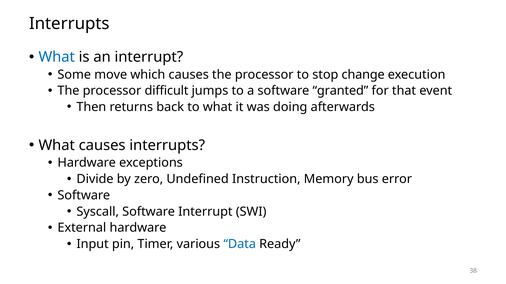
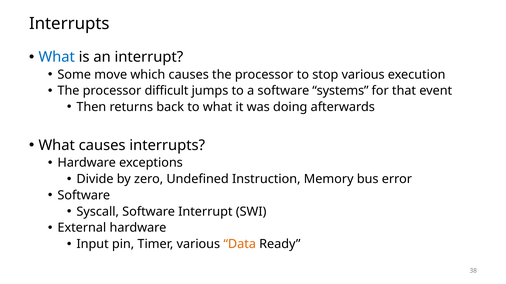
stop change: change -> various (363, 75)
granted: granted -> systems (340, 91)
Data colour: blue -> orange (240, 245)
